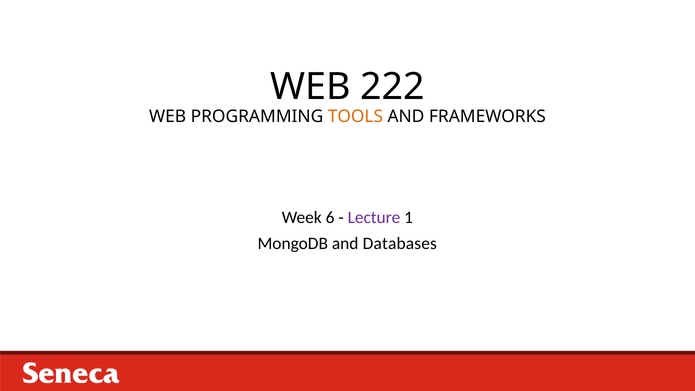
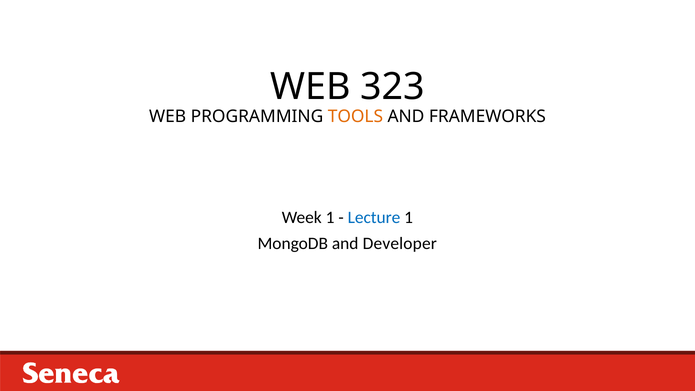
222: 222 -> 323 (392, 87)
Week 6: 6 -> 1 (330, 217)
Lecture colour: purple -> blue (374, 217)
Databases: Databases -> Developer (400, 243)
